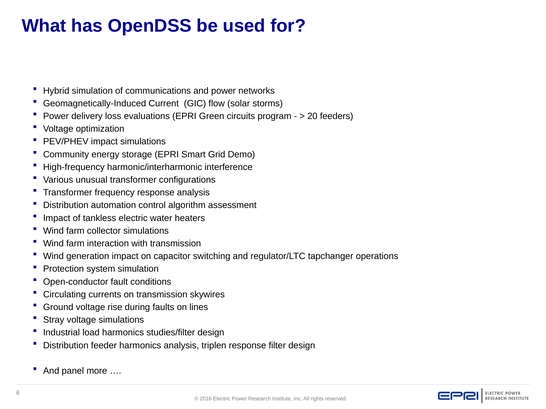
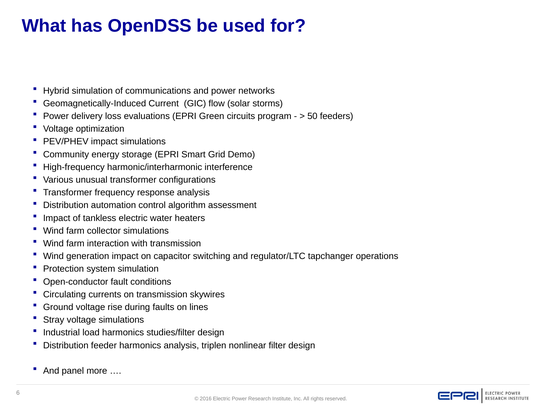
20: 20 -> 50 (312, 116)
triplen response: response -> nonlinear (247, 346)
